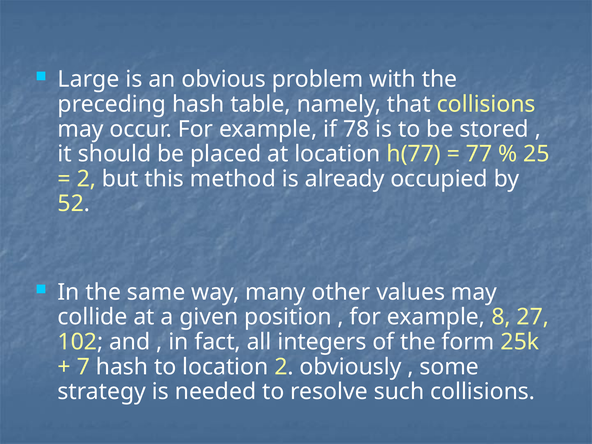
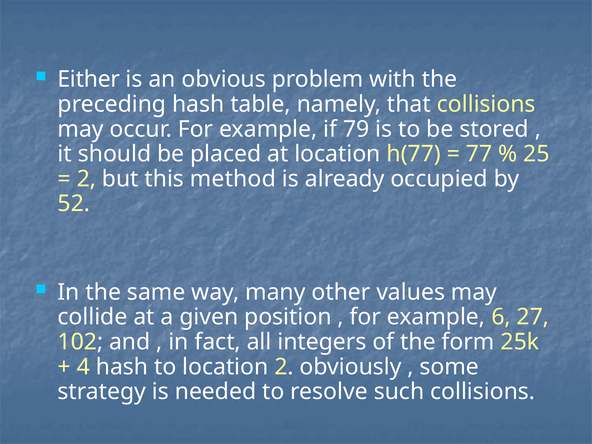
Large: Large -> Either (89, 79)
78: 78 -> 79 (356, 129)
8: 8 -> 6 (501, 317)
7: 7 -> 4 (83, 367)
